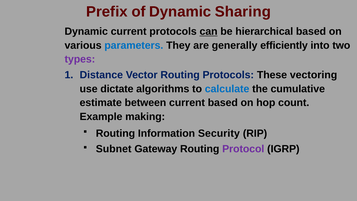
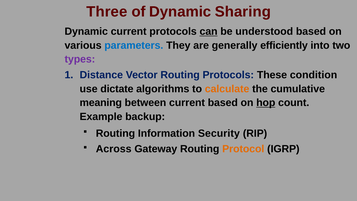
Prefix: Prefix -> Three (107, 12)
hierarchical: hierarchical -> understood (264, 31)
vectoring: vectoring -> condition (314, 75)
calculate colour: blue -> orange (227, 89)
estimate: estimate -> meaning (101, 103)
hop underline: none -> present (266, 103)
making: making -> backup (145, 117)
Subnet: Subnet -> Across (114, 149)
Protocol colour: purple -> orange (243, 149)
